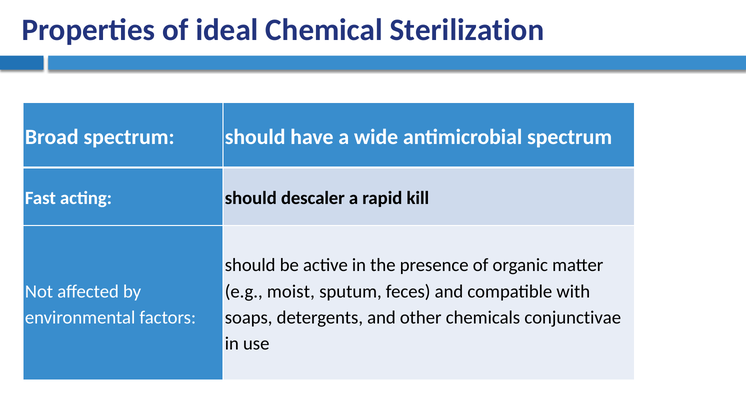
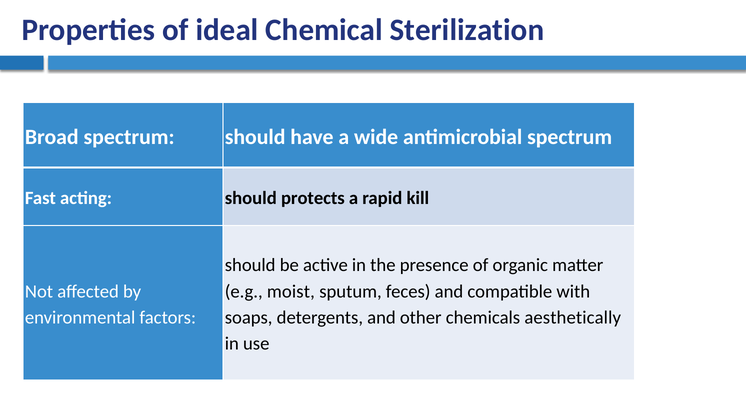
descaler: descaler -> protects (313, 198)
conjunctivae: conjunctivae -> aesthetically (573, 317)
